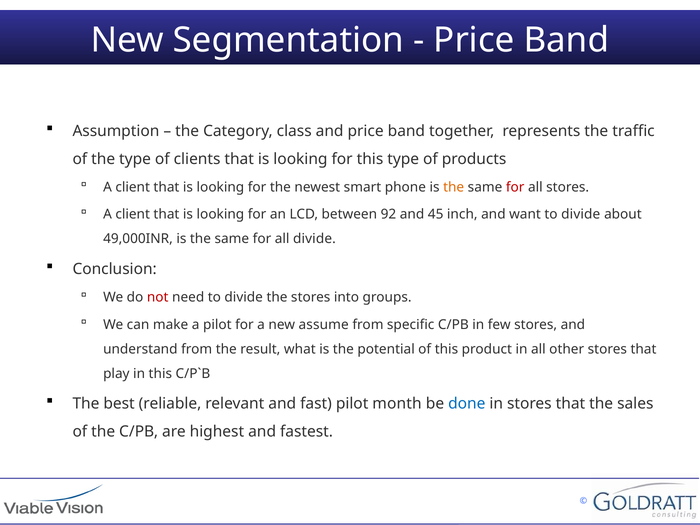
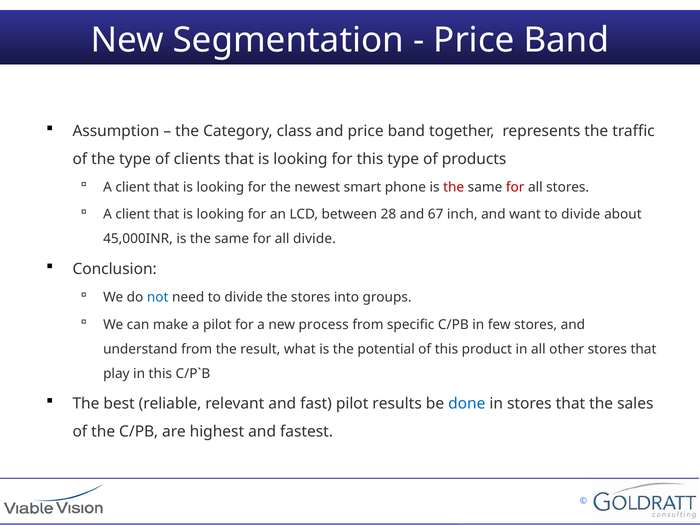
the colour: orange -> red (454, 187)
92: 92 -> 28 (388, 214)
45: 45 -> 67 (436, 214)
49,000INR: 49,000INR -> 45,000INR (138, 239)
not colour: red -> blue (158, 297)
assume: assume -> process (324, 325)
month: month -> results (397, 404)
